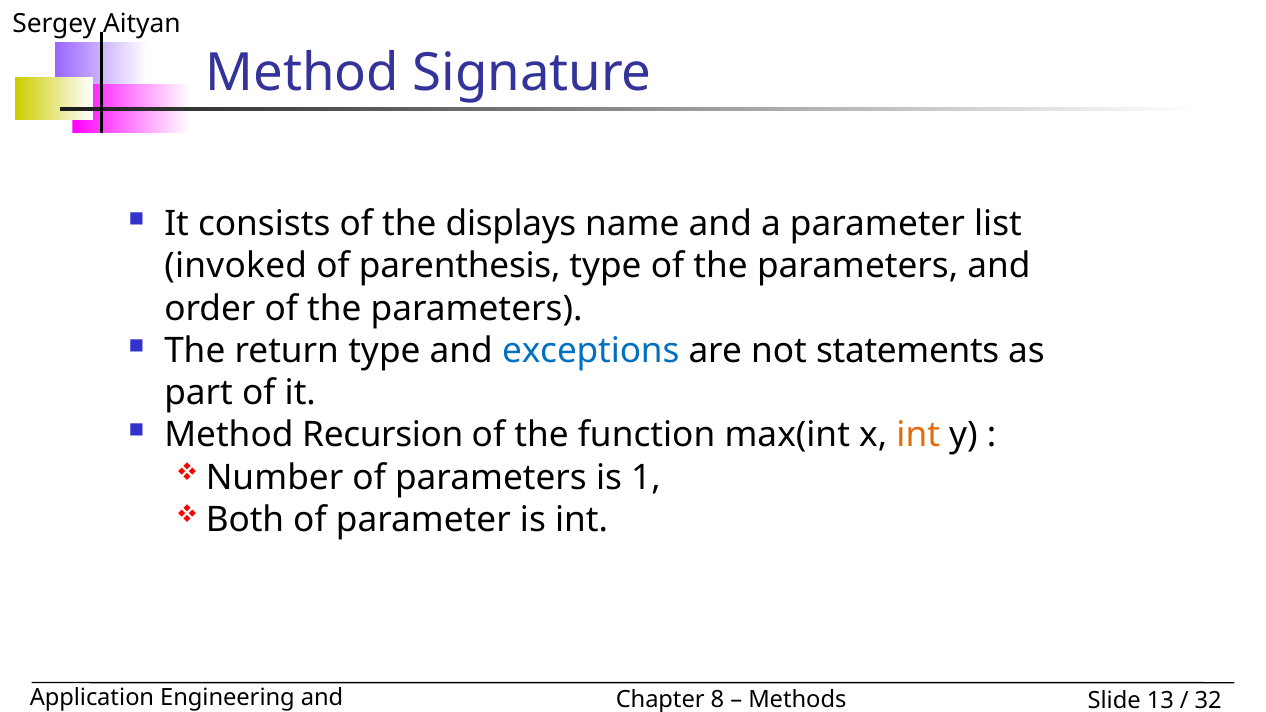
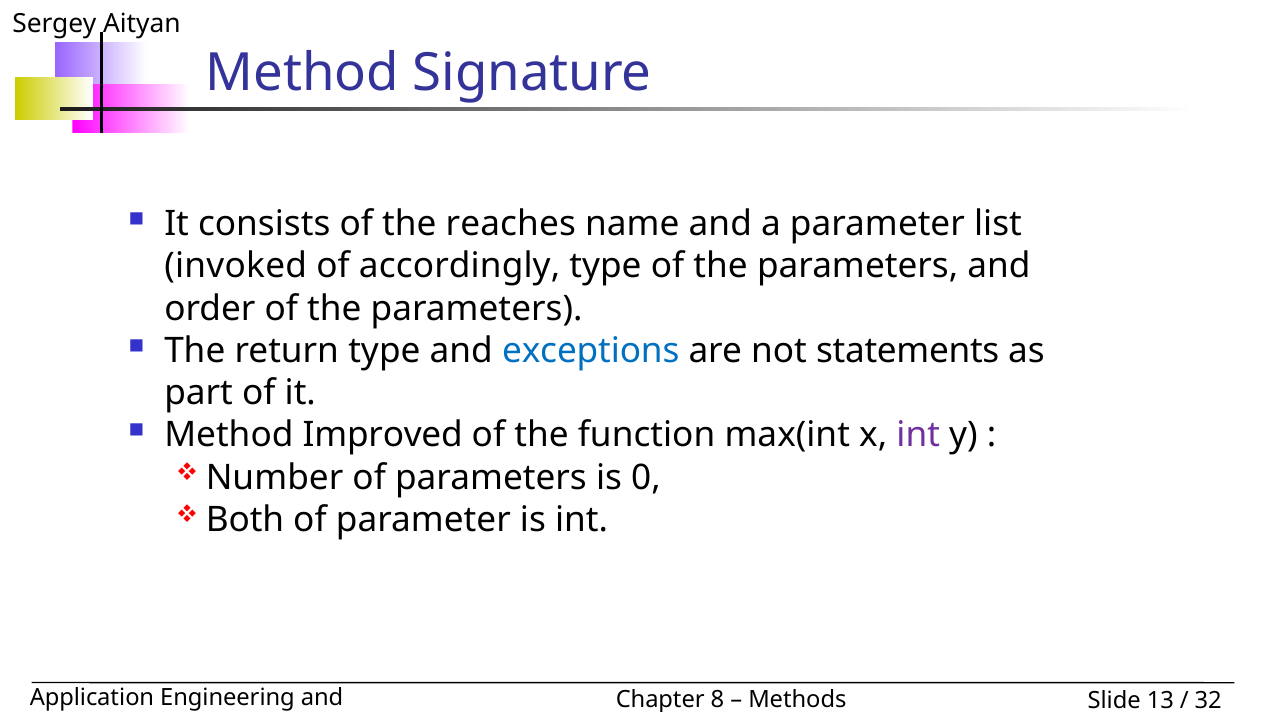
displays: displays -> reaches (511, 224)
parenthesis: parenthesis -> accordingly (460, 266)
Recursion: Recursion -> Improved (383, 435)
int colour: orange -> purple (918, 435)
1: 1 -> 0 (646, 477)
